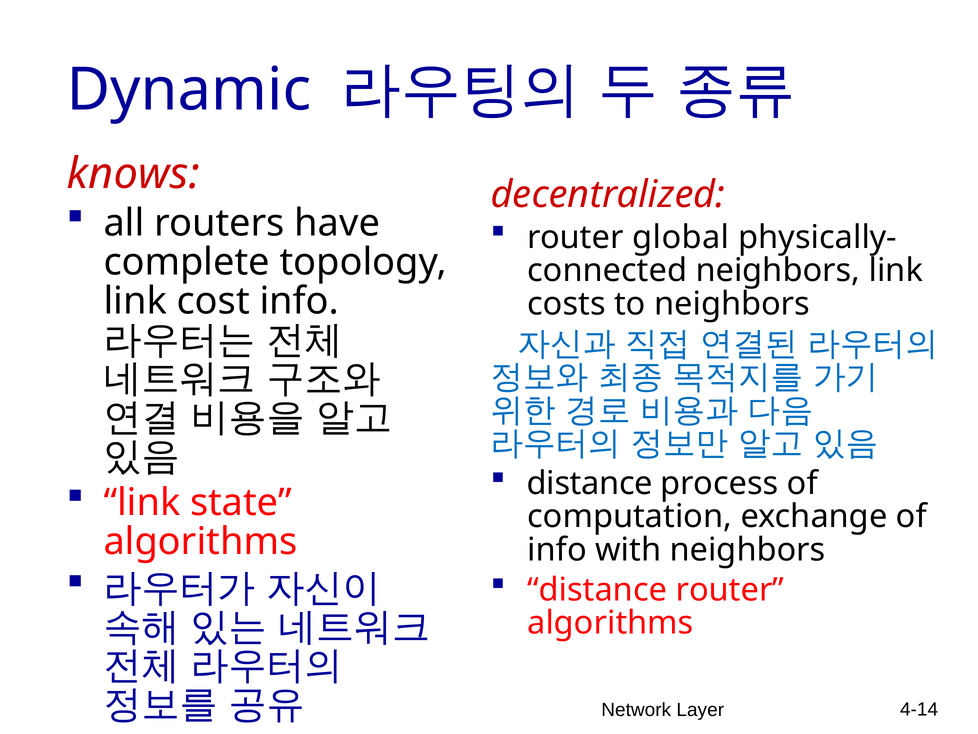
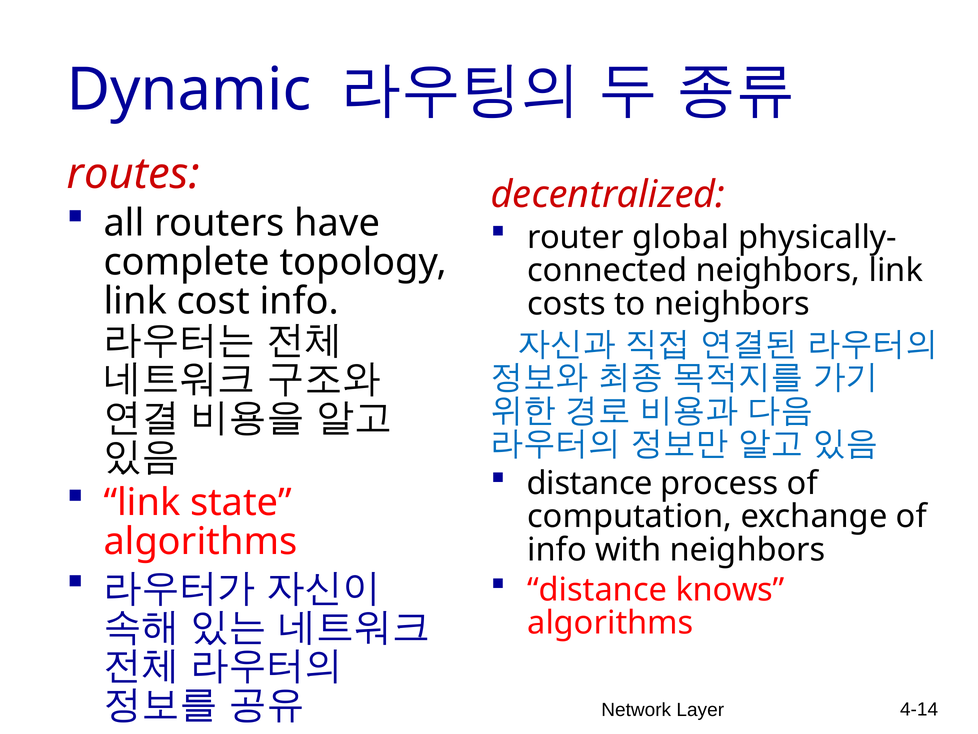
knows: knows -> routes (133, 174)
distance router: router -> knows (730, 589)
